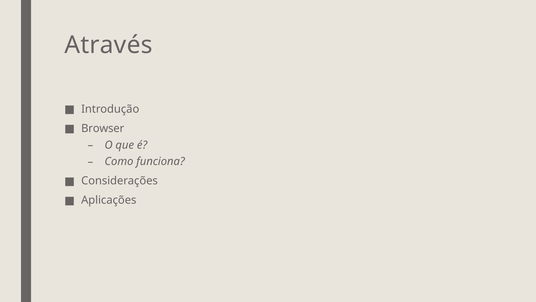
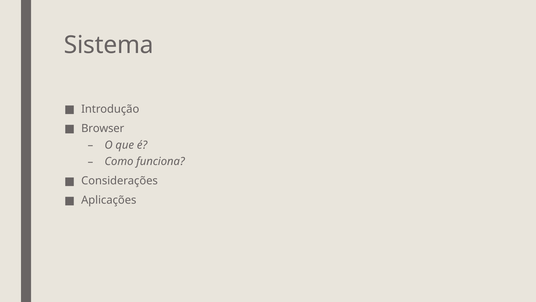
Através: Através -> Sistema (109, 45)
